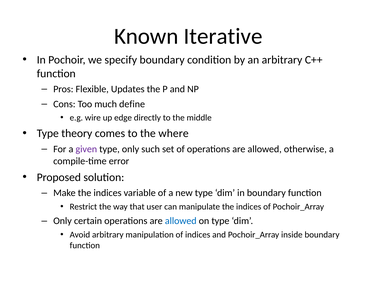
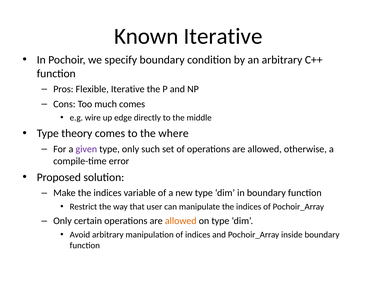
Flexible Updates: Updates -> Iterative (128, 89)
much define: define -> comes (132, 104)
allowed colour: blue -> orange (181, 222)
